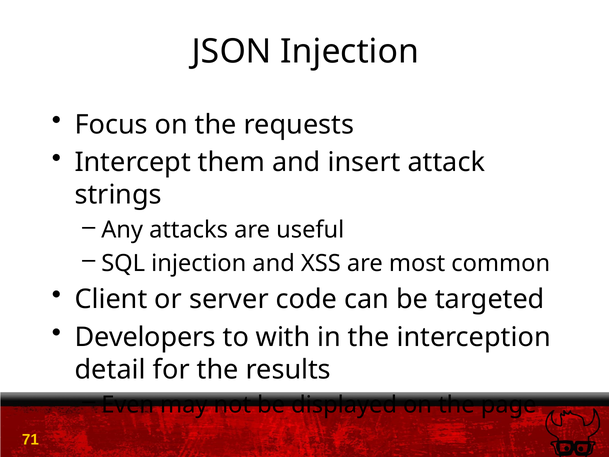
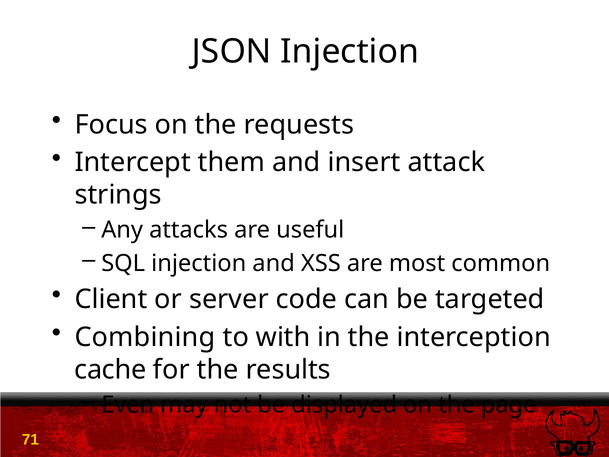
Developers: Developers -> Combining (145, 337)
detail: detail -> cache (110, 370)
